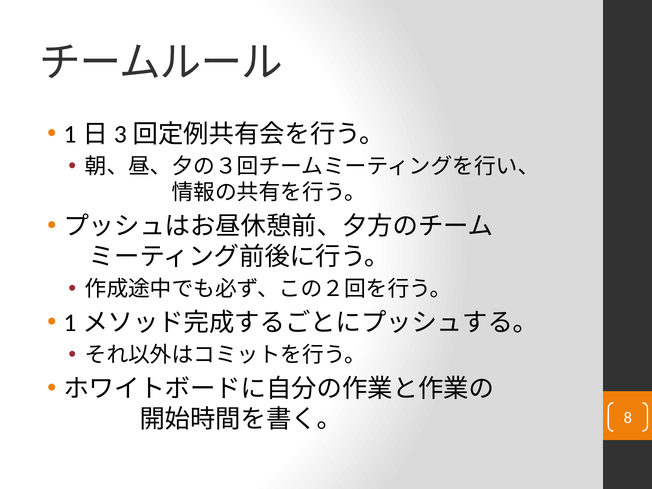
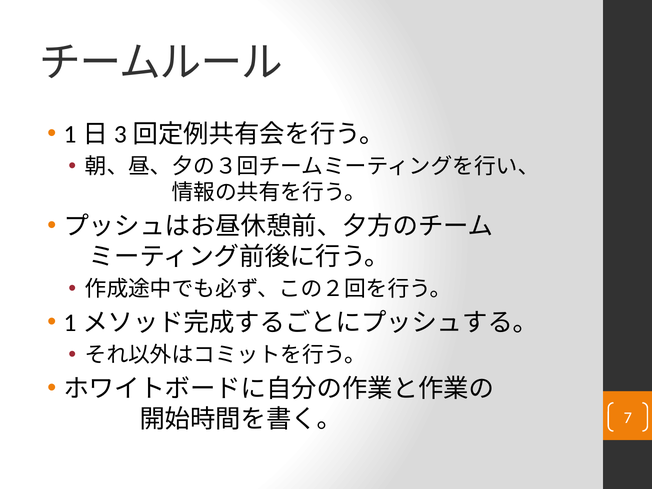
8: 8 -> 7 (628, 418)
